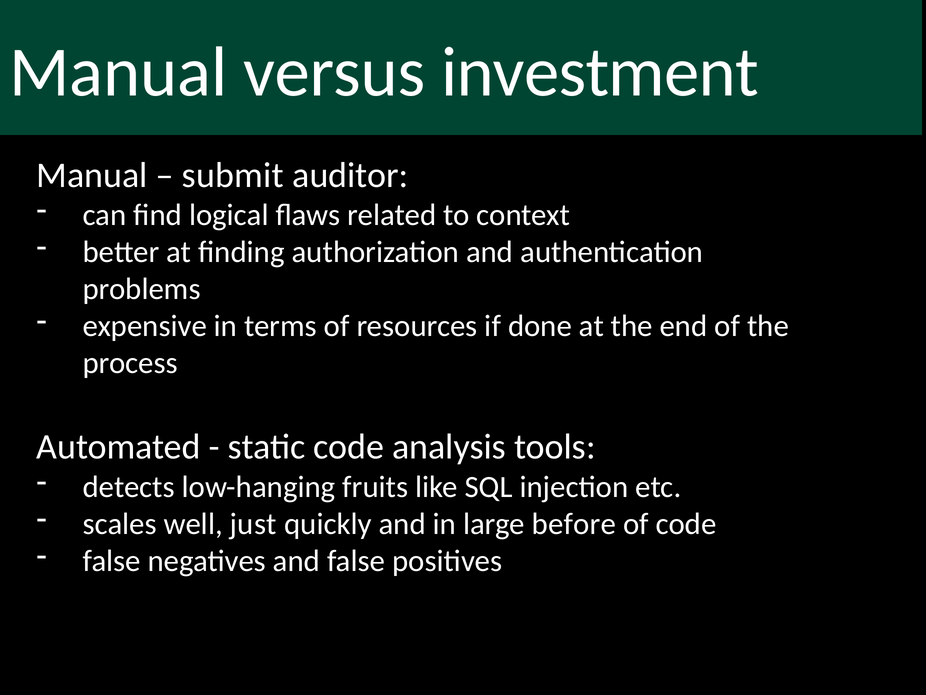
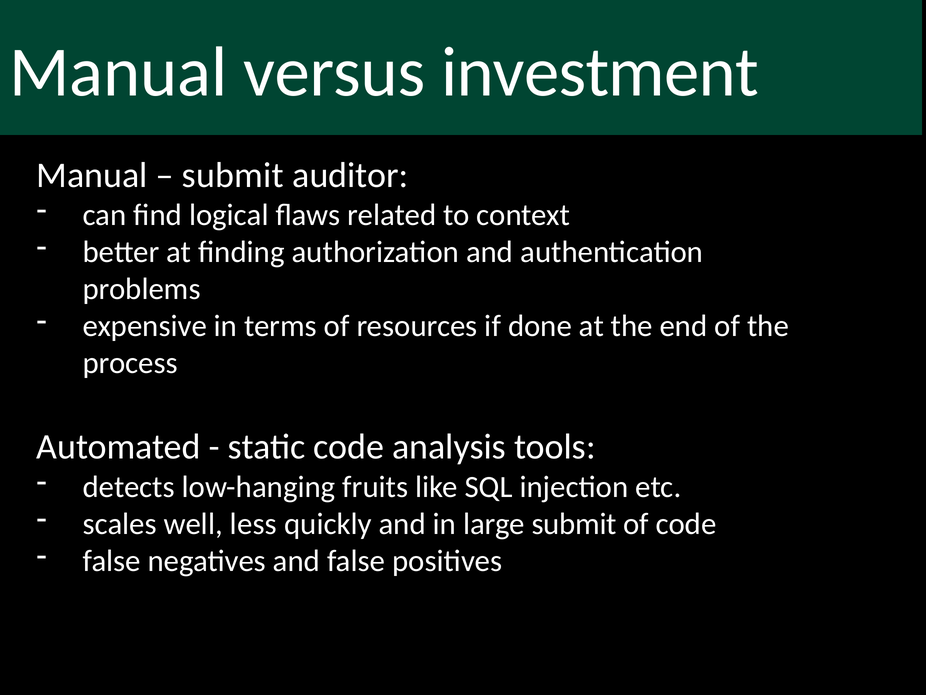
just: just -> less (253, 524)
large before: before -> submit (574, 524)
